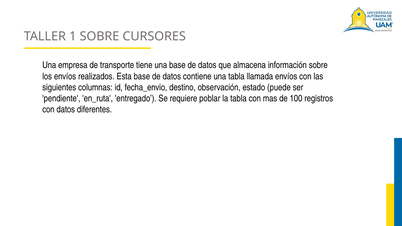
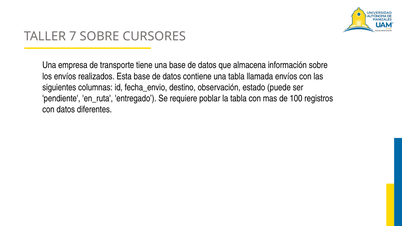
1: 1 -> 7 (73, 36)
